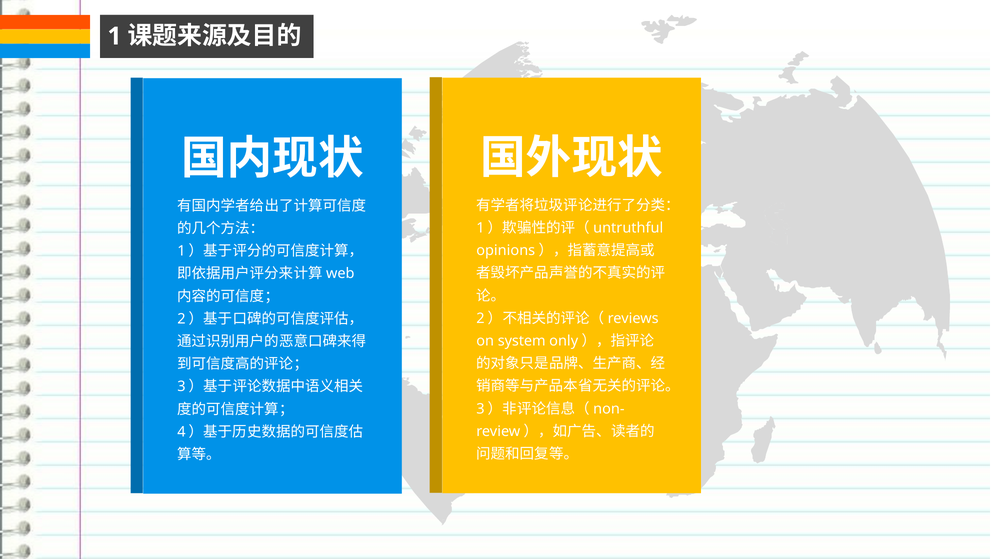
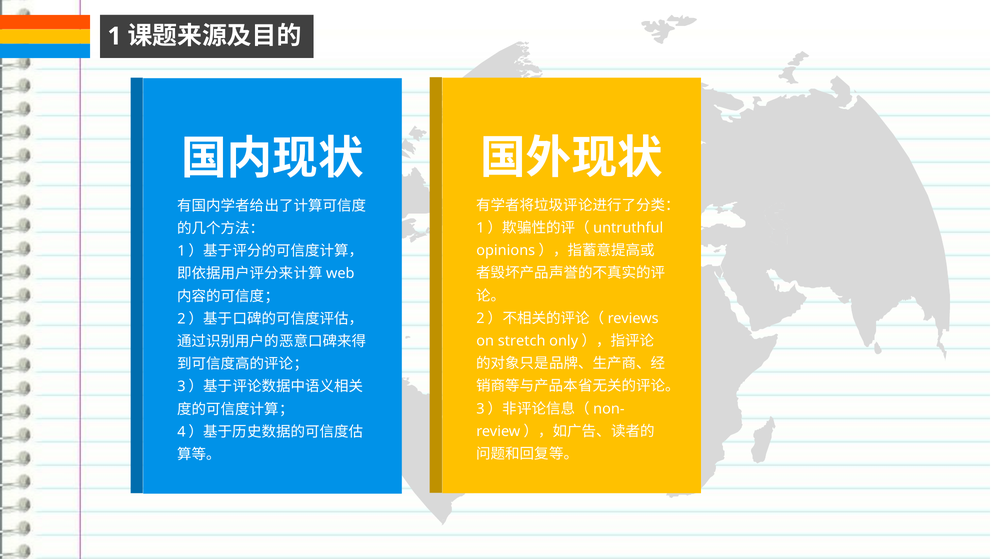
system: system -> stretch (522, 341)
